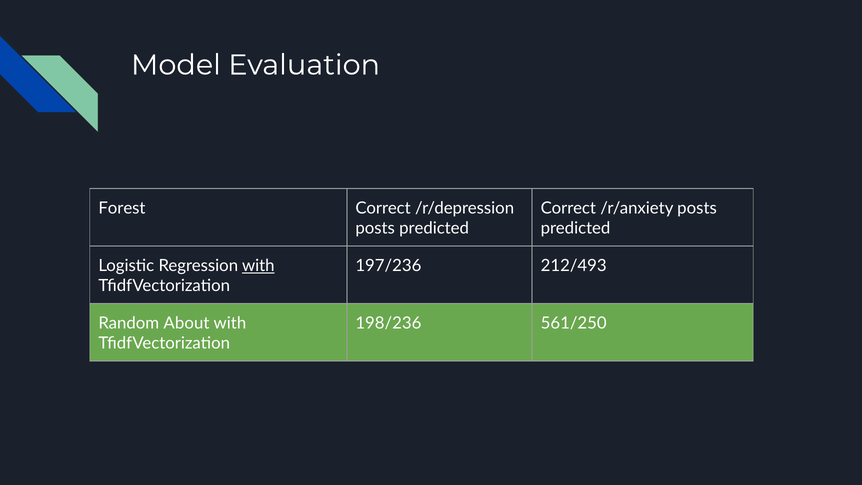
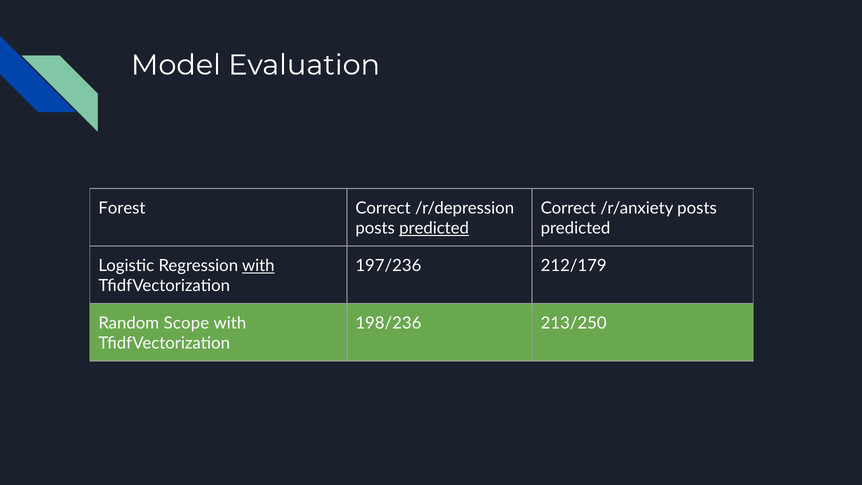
predicted underline: none -> present (434, 228)
212/493: 212/493 -> 212/179 (574, 266)
About: About -> Scope (186, 323)
561/250: 561/250 -> 213/250 (574, 323)
